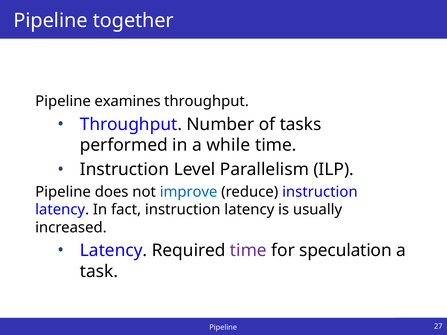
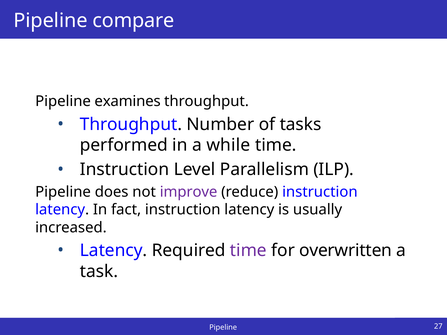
together: together -> compare (133, 21)
improve colour: blue -> purple (189, 192)
speculation: speculation -> overwritten (346, 251)
